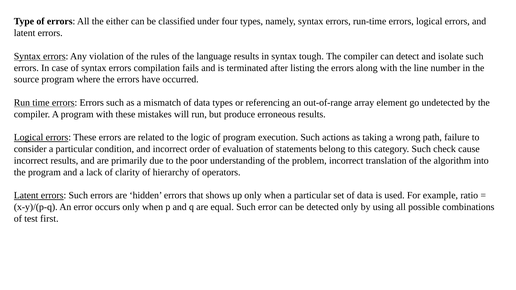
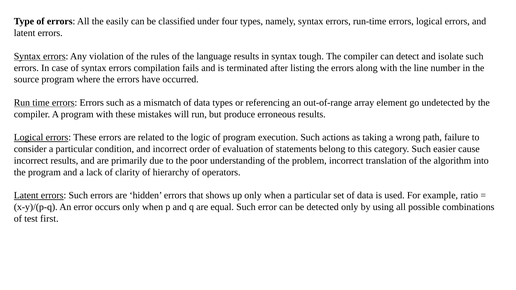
either: either -> easily (117, 21)
check: check -> easier (445, 149)
